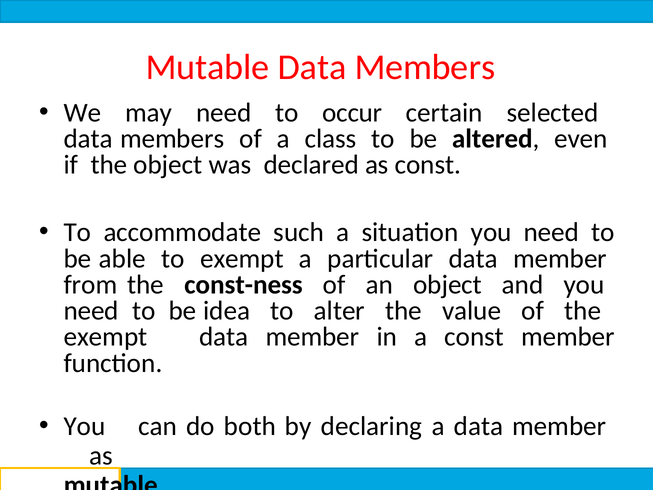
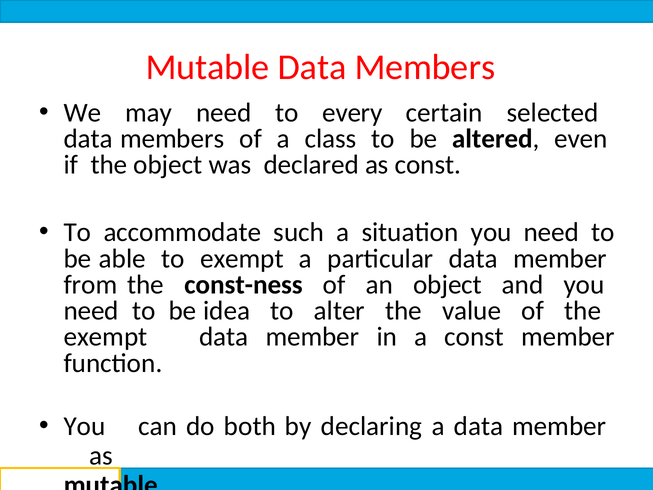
occur: occur -> every (352, 113)
